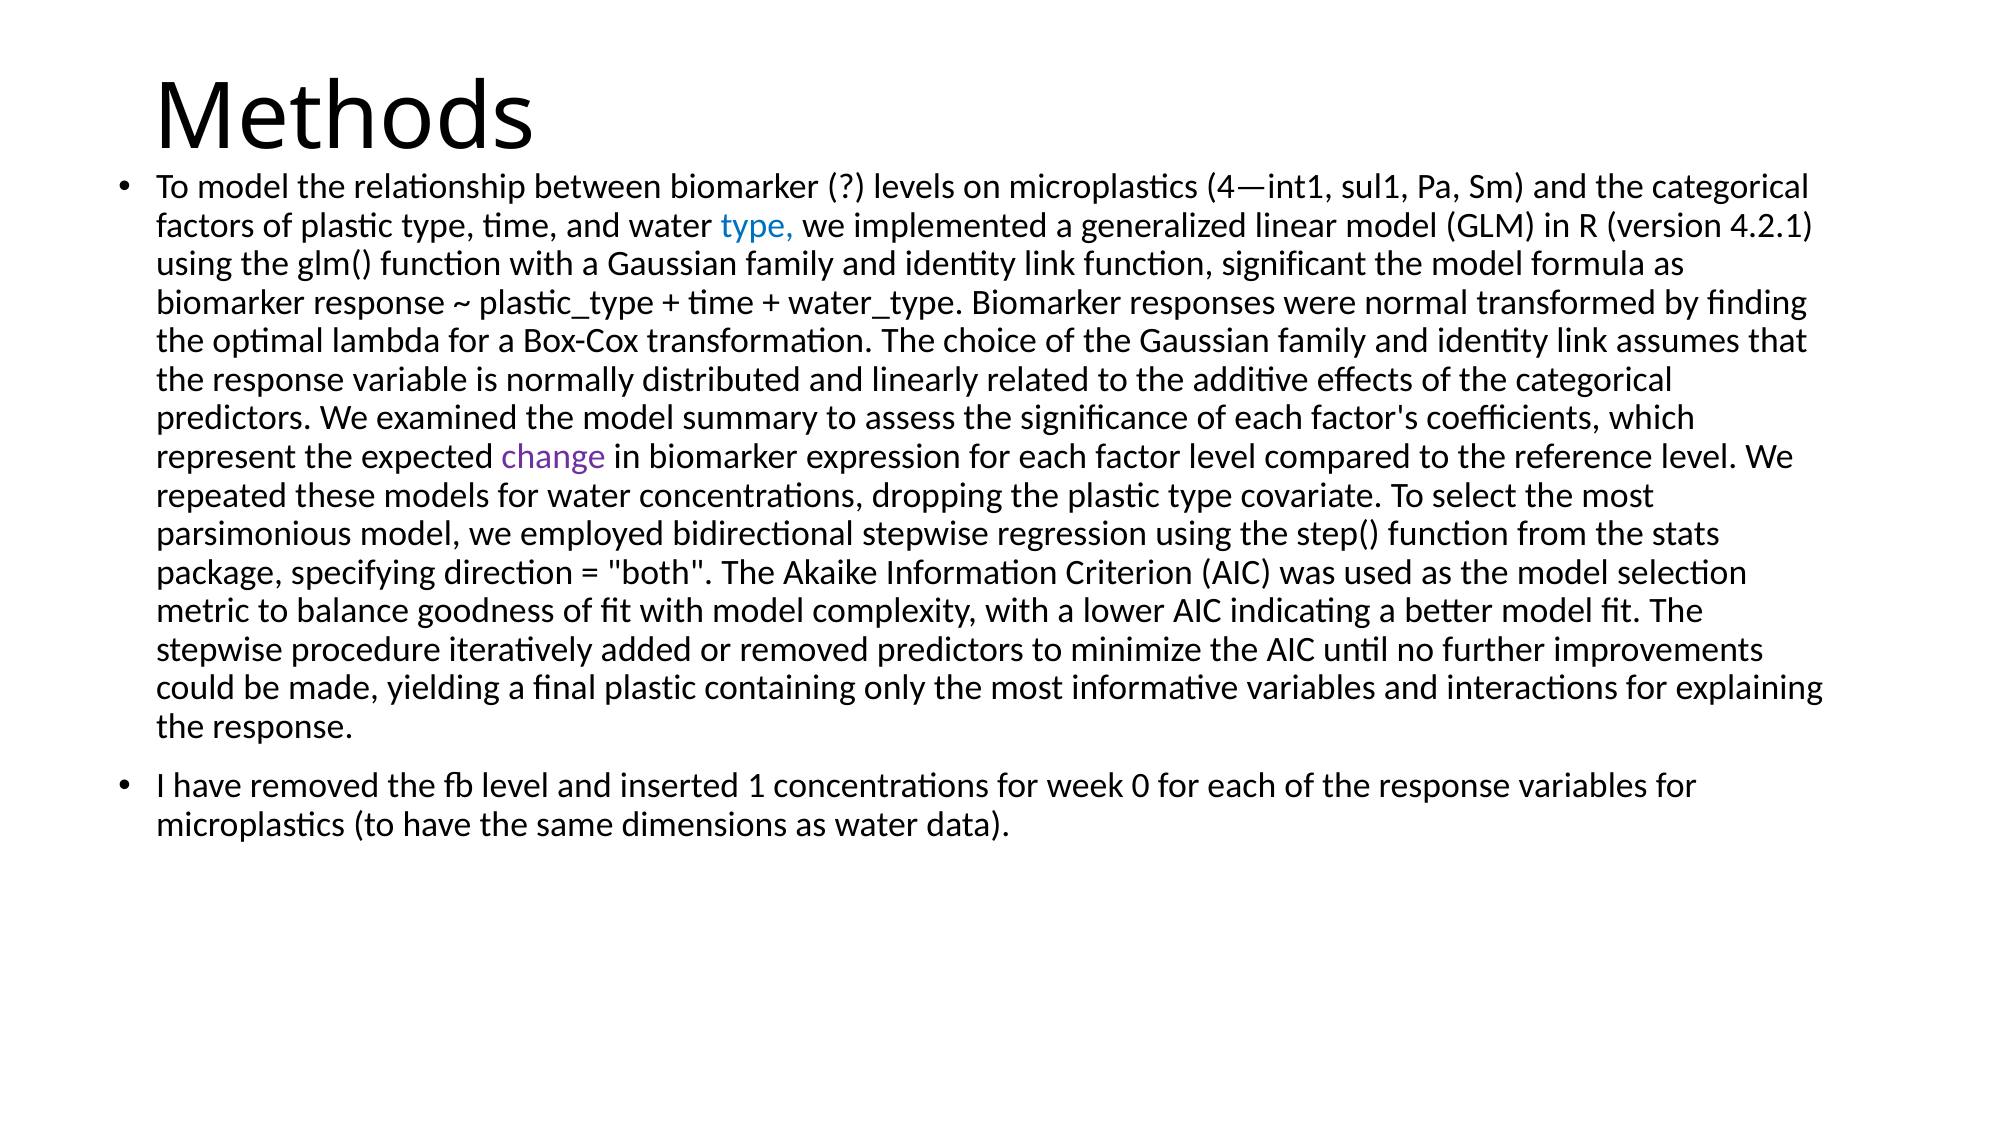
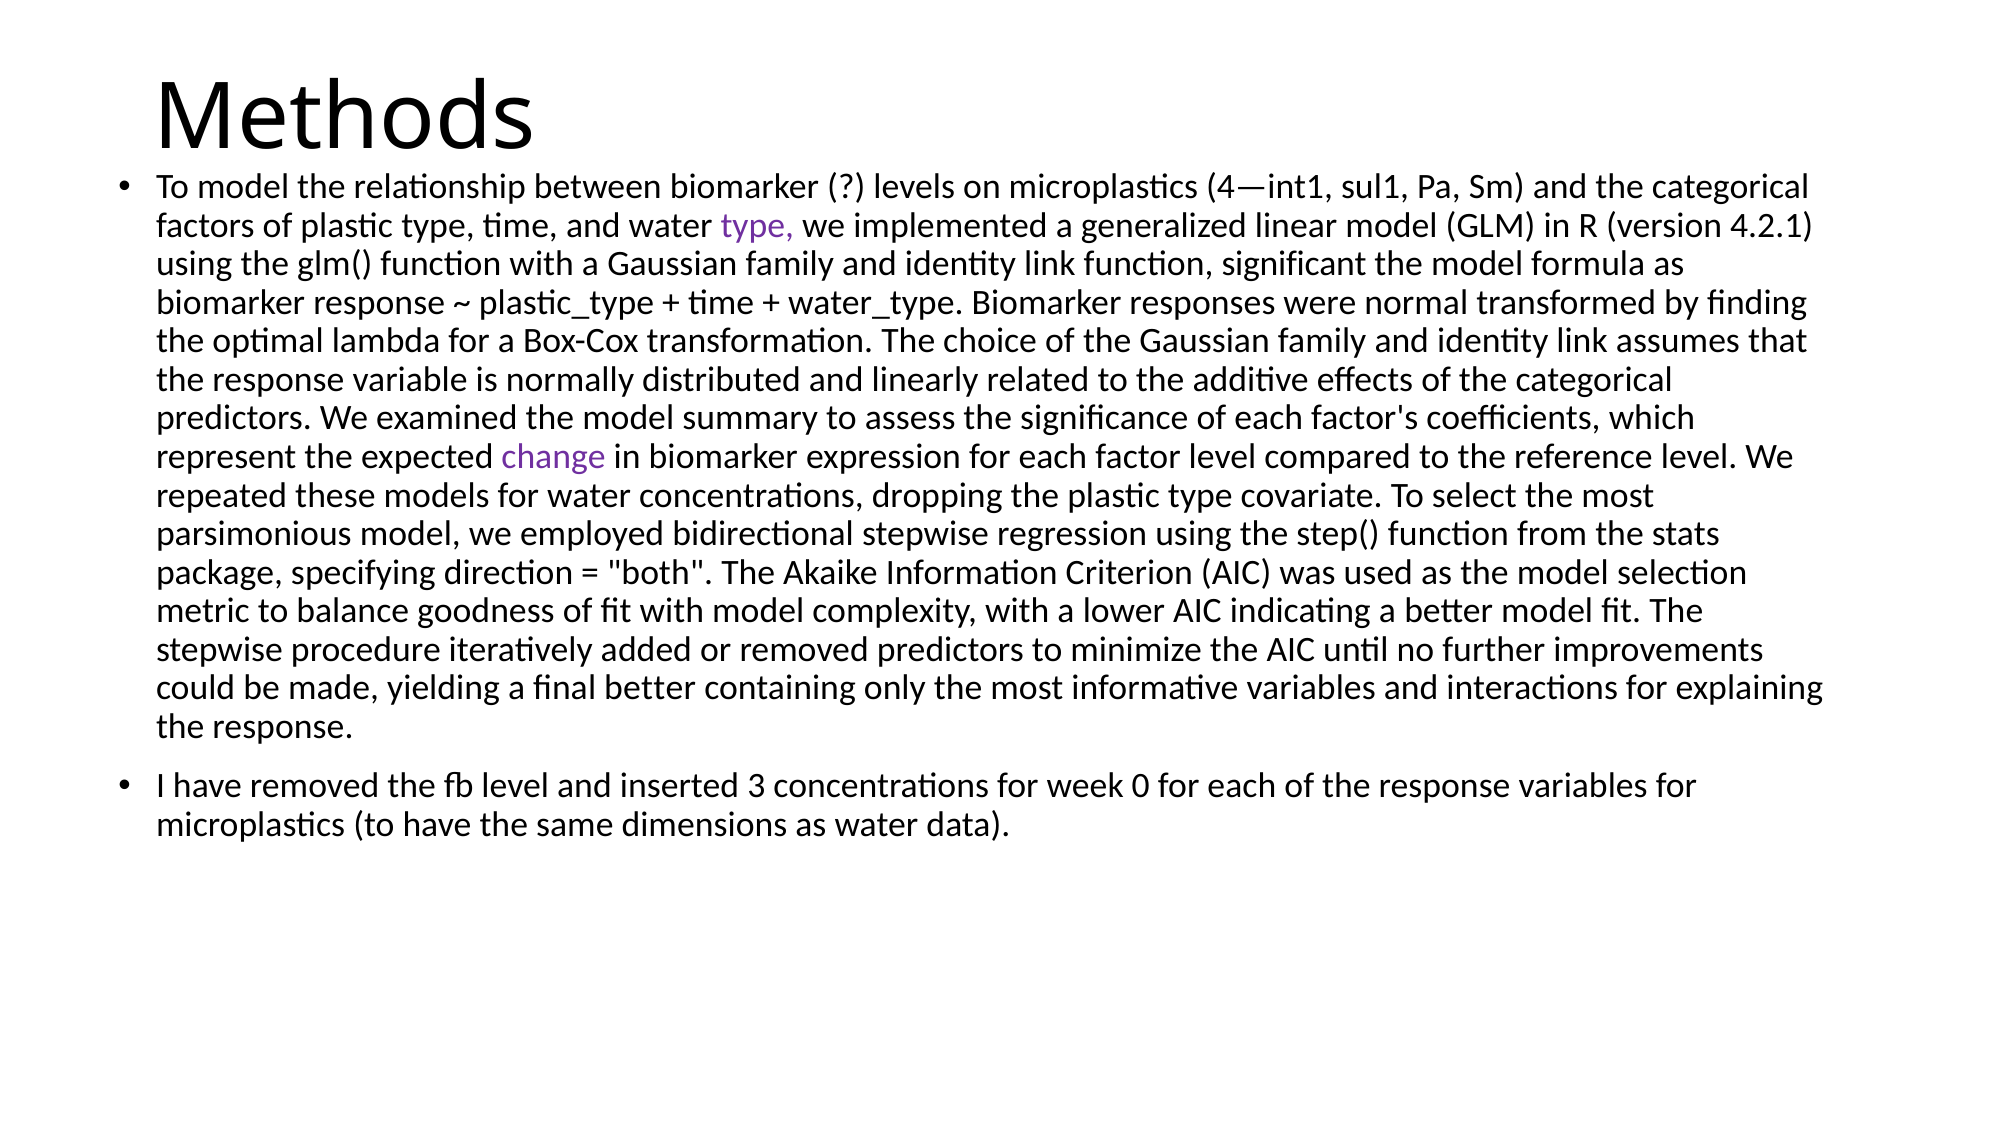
type colour: blue -> purple (757, 225)
final plastic: plastic -> better (650, 688)
1: 1 -> 3 (756, 786)
